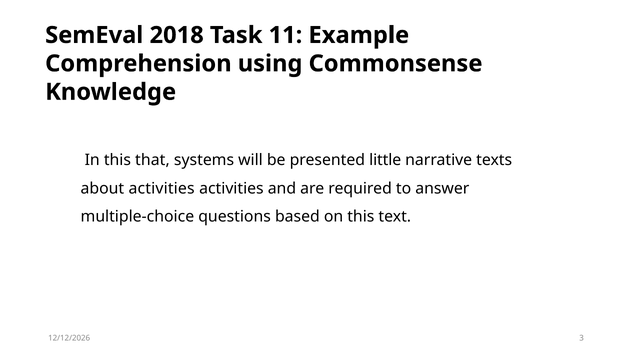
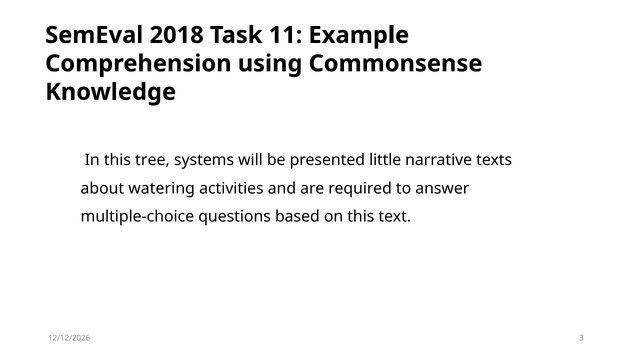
that: that -> tree (152, 160)
about activities: activities -> watering (162, 189)
